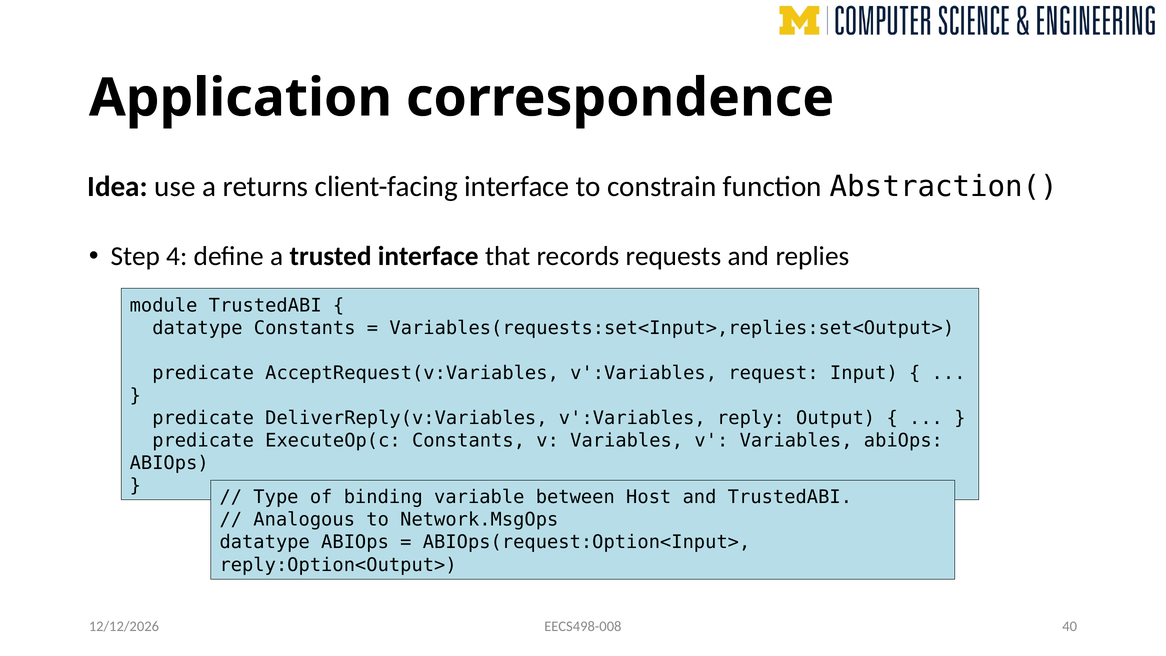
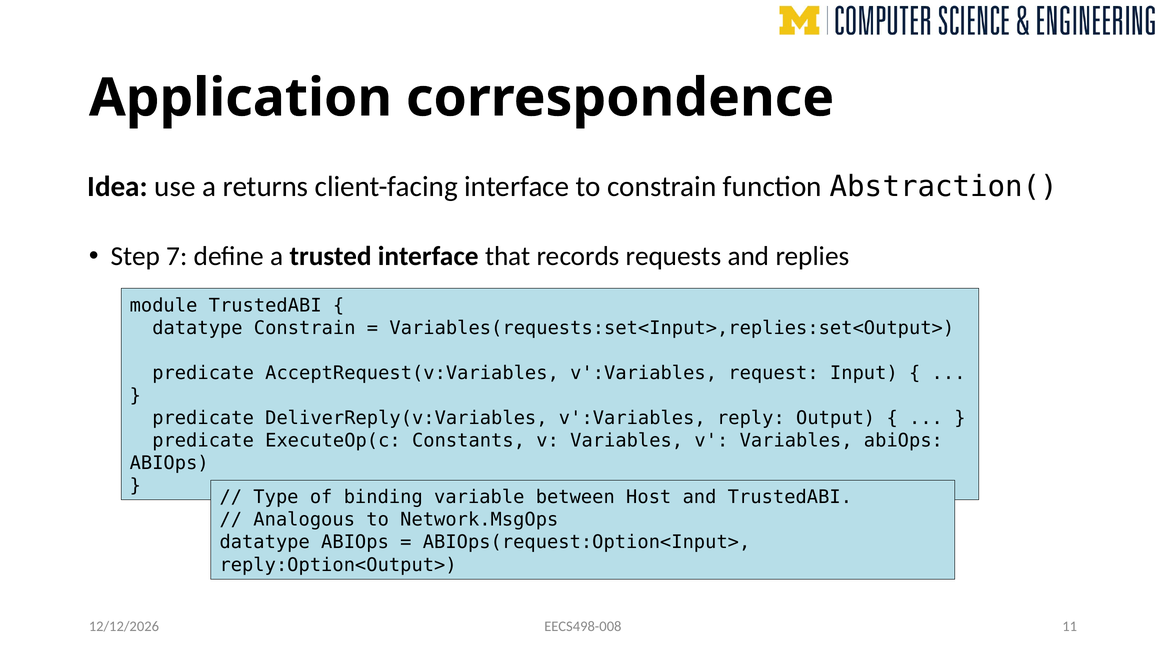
4: 4 -> 7 (177, 256)
datatype Constants: Constants -> Constrain (305, 328)
40: 40 -> 11 (1070, 626)
